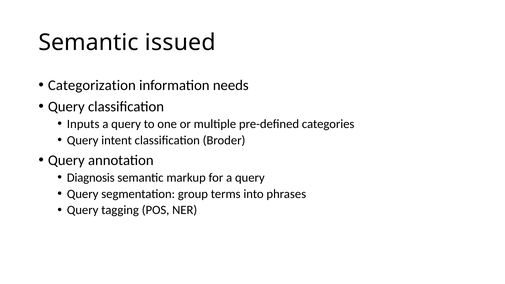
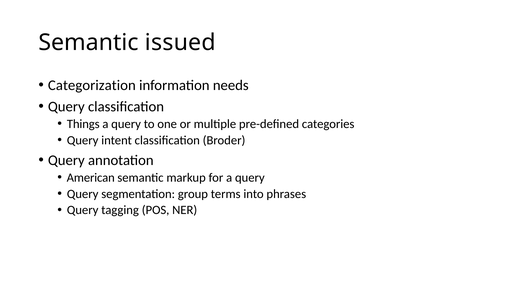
Inputs: Inputs -> Things (83, 124)
Diagnosis: Diagnosis -> American (91, 178)
